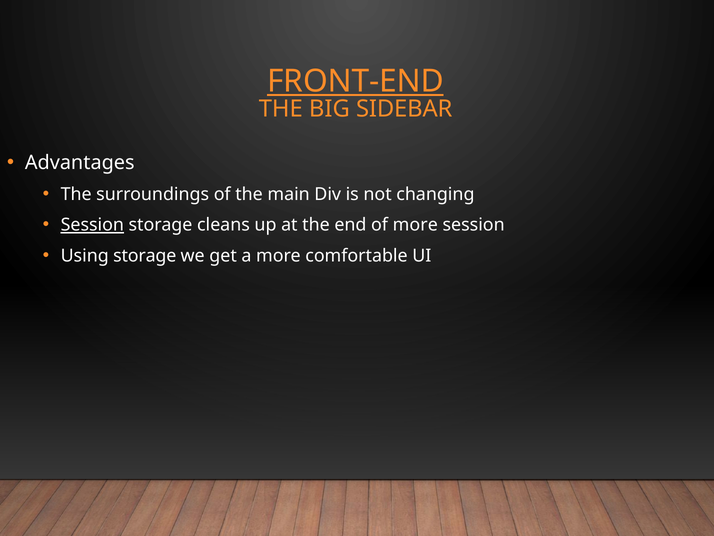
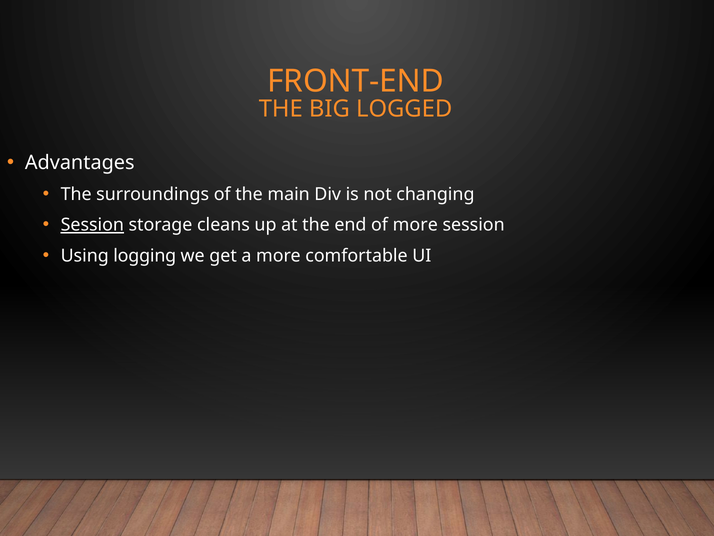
FRONT-END underline: present -> none (355, 81)
SIDEBAR: SIDEBAR -> LOGGED (404, 109)
Using storage: storage -> logging (145, 255)
